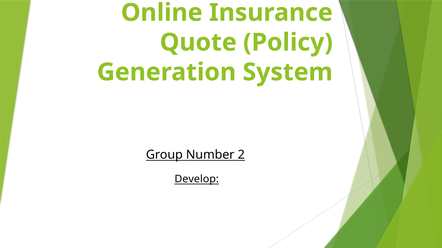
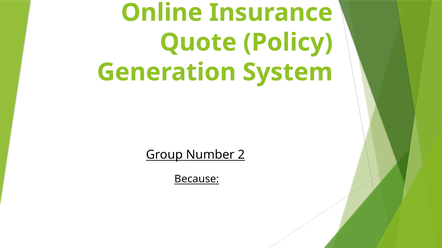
Develop: Develop -> Because (197, 180)
